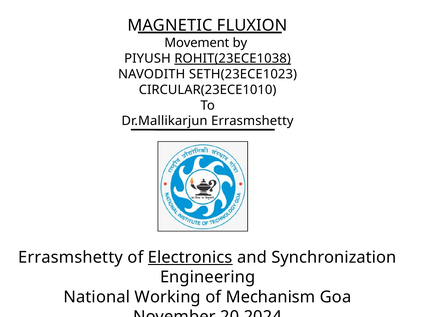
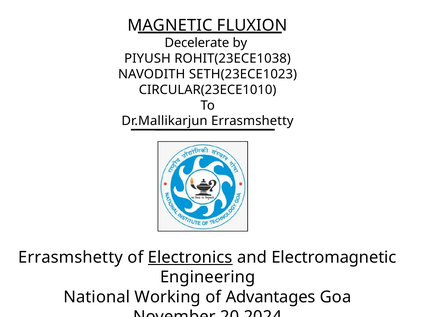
Movement: Movement -> Decelerate (197, 43)
ROHIT(23ECE1038 underline: present -> none (233, 59)
Synchronization: Synchronization -> Electromagnetic (334, 258)
Mechanism: Mechanism -> Advantages (271, 297)
